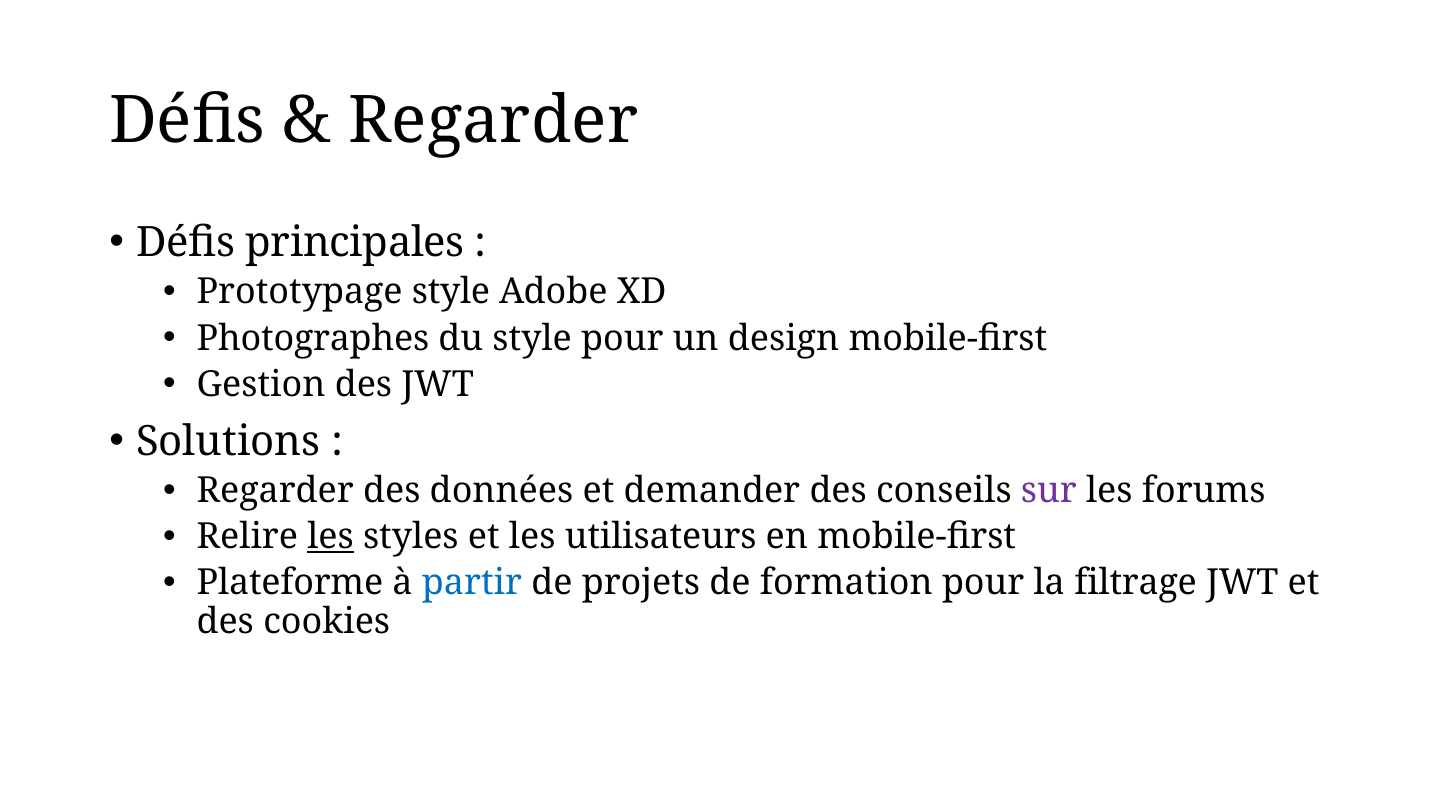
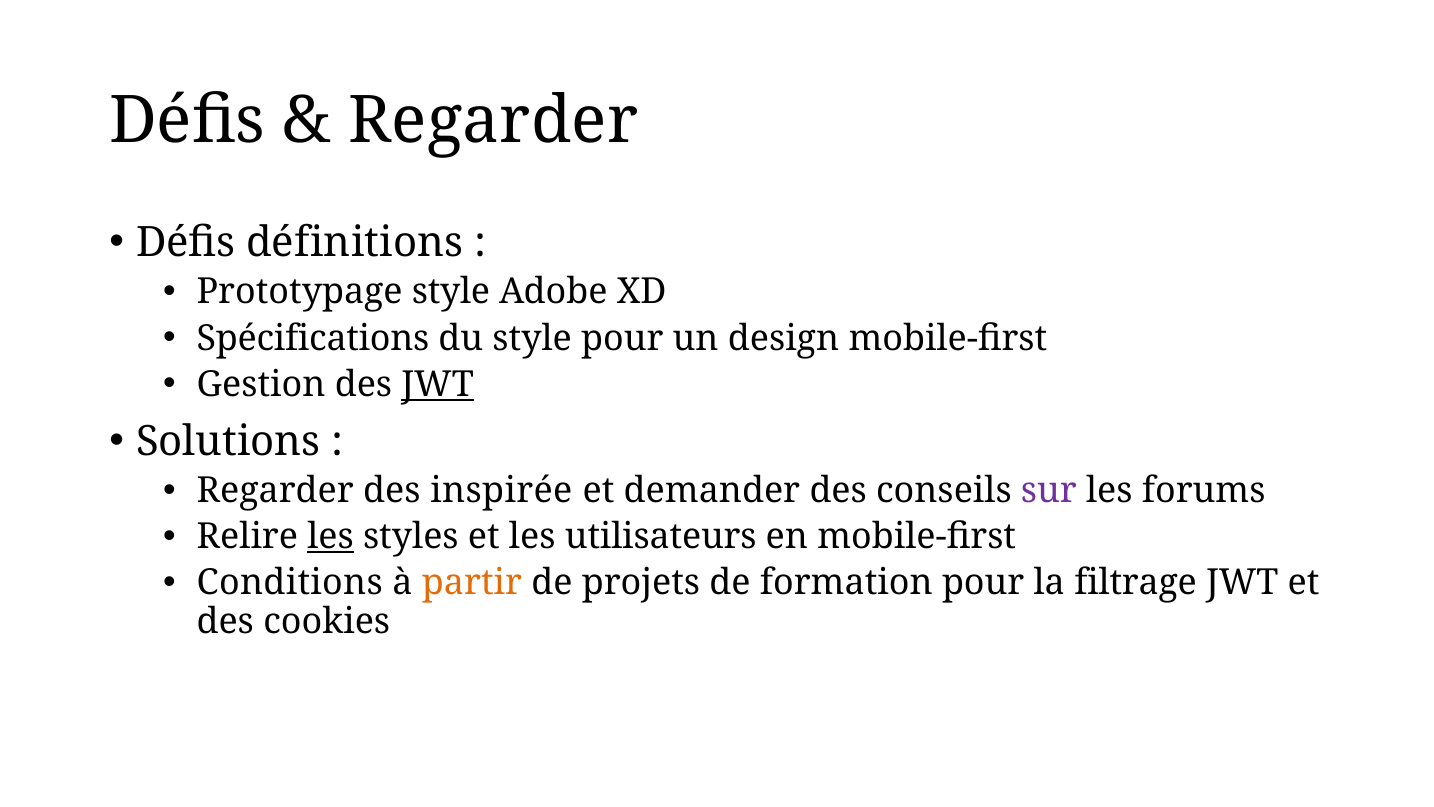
principales: principales -> définitions (355, 242)
Photographes: Photographes -> Spécifications (313, 338)
JWT underline: none -> present (438, 384)
données: données -> inspirée (501, 490)
Plateforme: Plateforme -> Conditions (290, 583)
partir colour: blue -> orange (472, 583)
